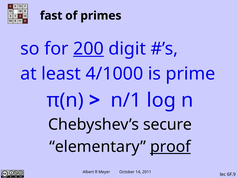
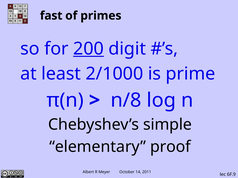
4/1000: 4/1000 -> 2/1000 (114, 74)
n/1: n/1 -> n/8 (126, 101)
secure: secure -> simple (167, 125)
proof underline: present -> none (170, 147)
